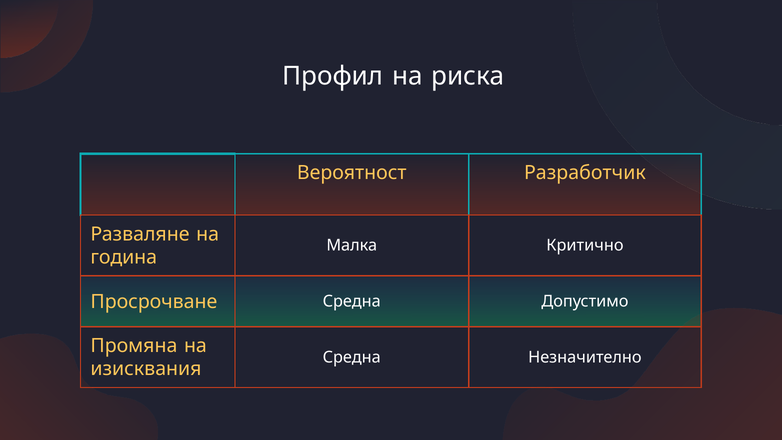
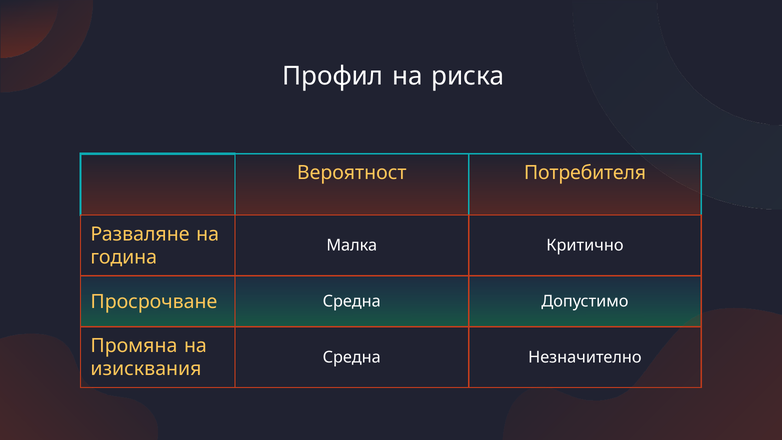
Разработчик: Разработчик -> Потребителя (585, 173)
